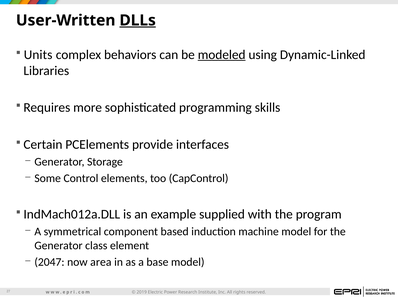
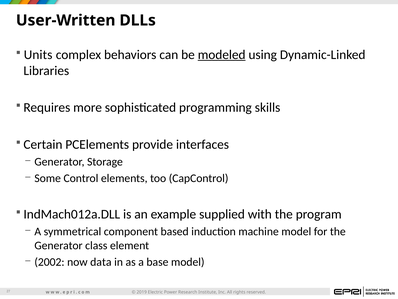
DLLs underline: present -> none (138, 20)
2047: 2047 -> 2002 (49, 262)
area: area -> data (101, 262)
